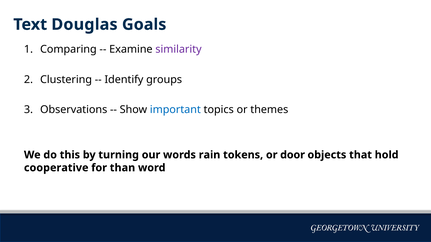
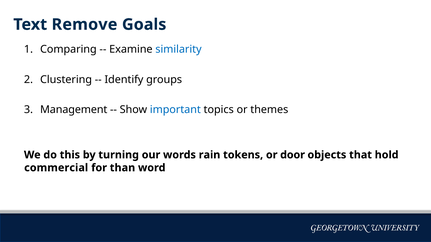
Douglas: Douglas -> Remove (84, 25)
similarity colour: purple -> blue (178, 50)
Observations: Observations -> Management (74, 110)
cooperative: cooperative -> commercial (56, 168)
